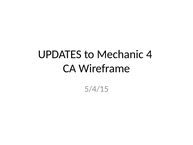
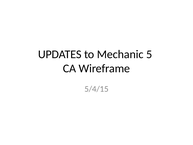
4: 4 -> 5 (149, 54)
